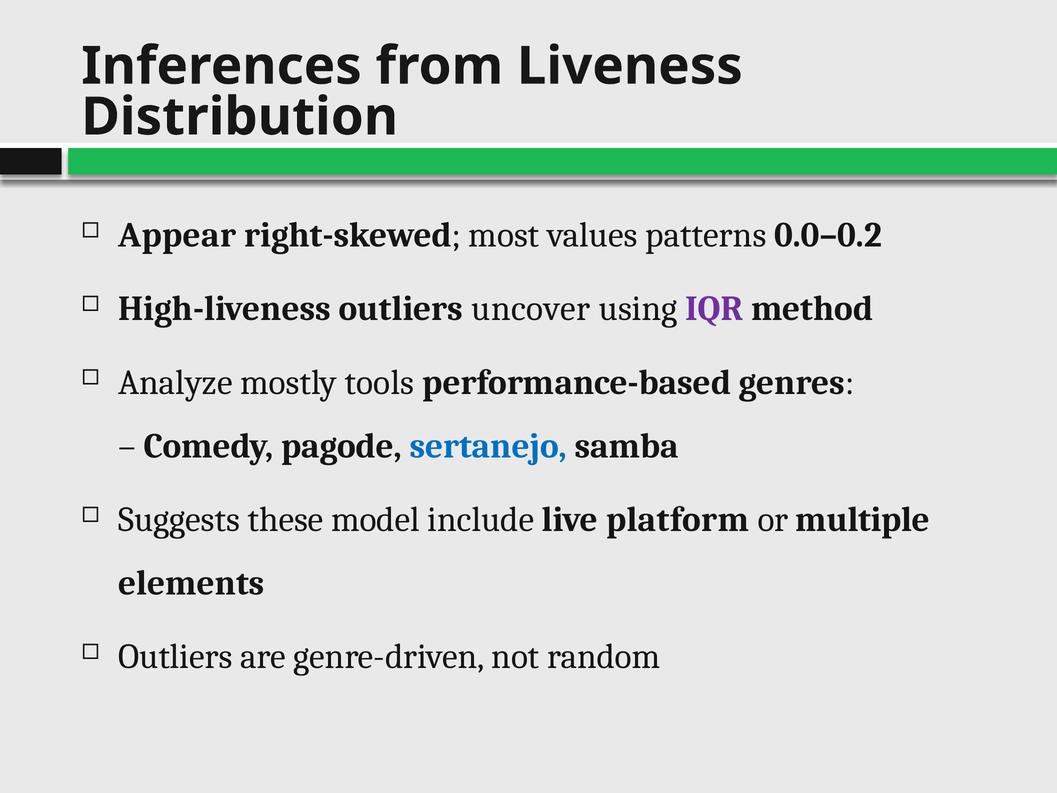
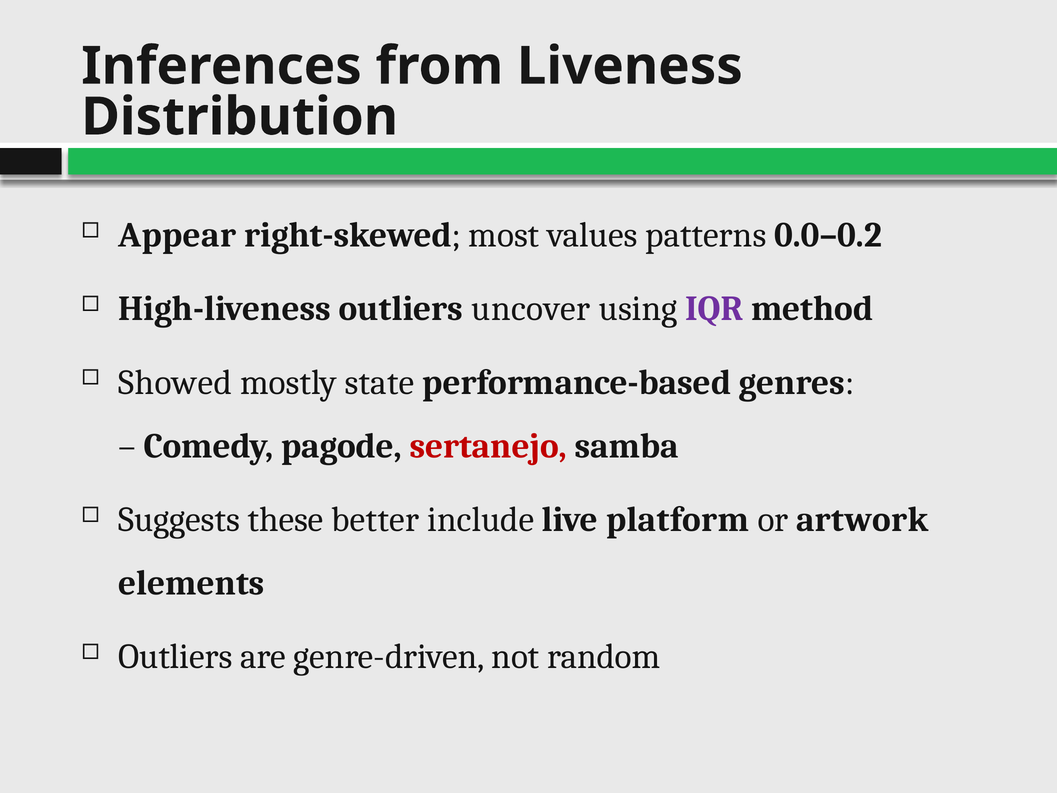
Analyze: Analyze -> Showed (175, 382)
tools: tools -> state (379, 382)
sertanejo colour: blue -> red (488, 446)
model: model -> better (375, 519)
multiple: multiple -> artwork (862, 519)
